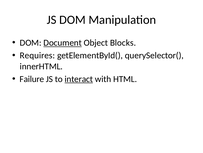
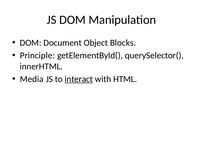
Document underline: present -> none (63, 43)
Requires: Requires -> Principle (37, 55)
Failure: Failure -> Media (32, 79)
